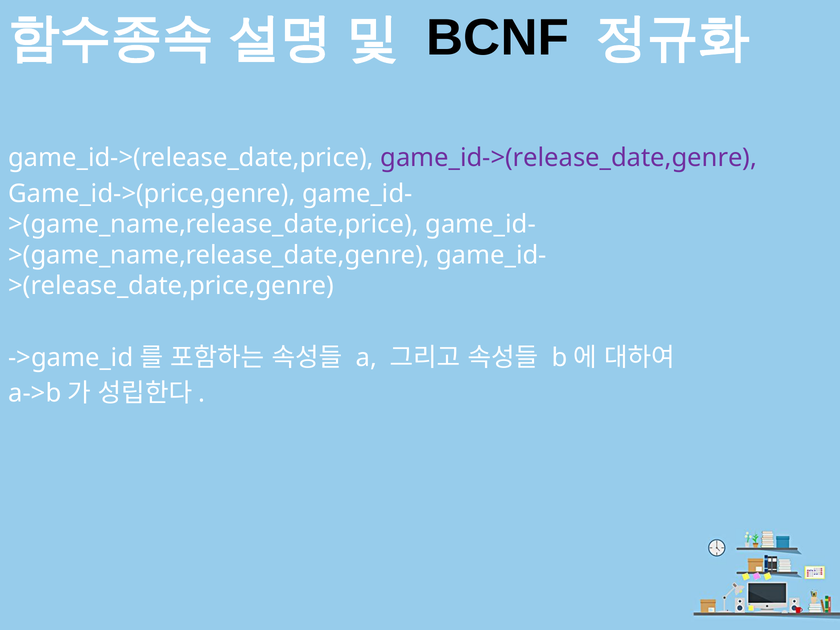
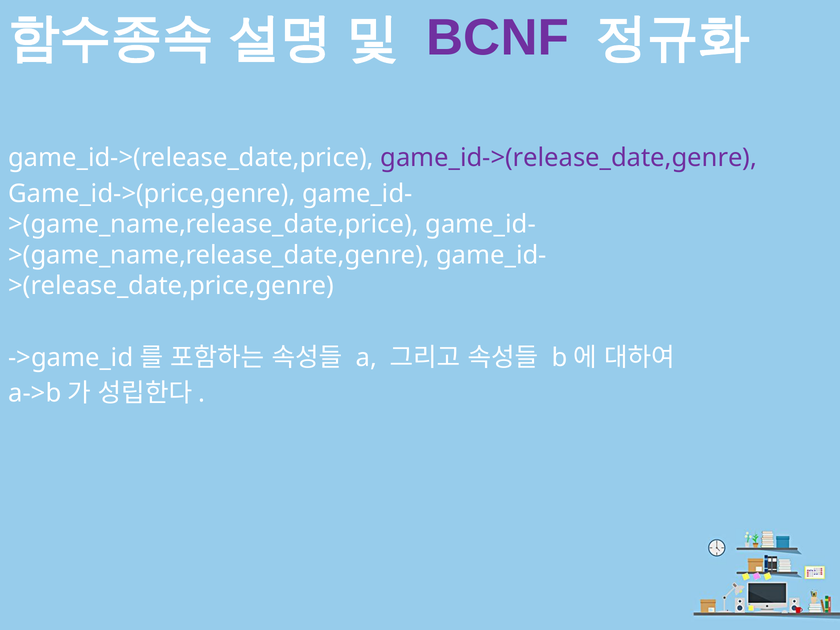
BCNF colour: black -> purple (498, 38)
